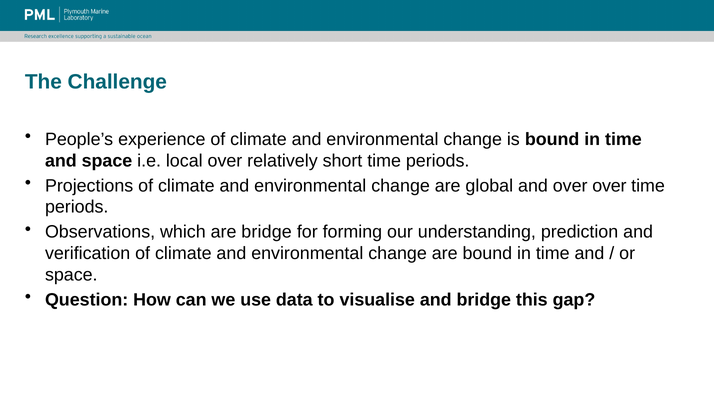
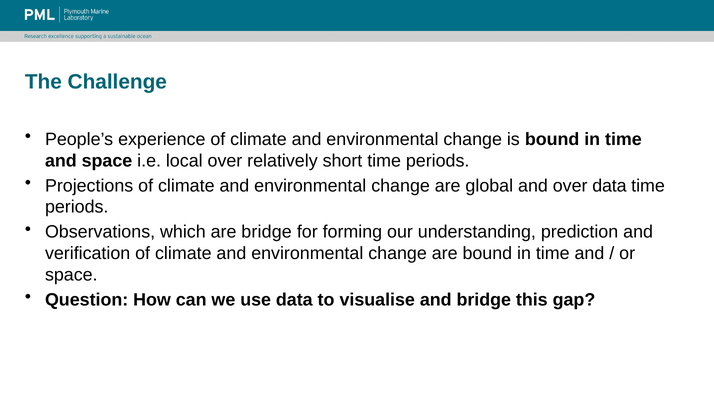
over over: over -> data (609, 186)
